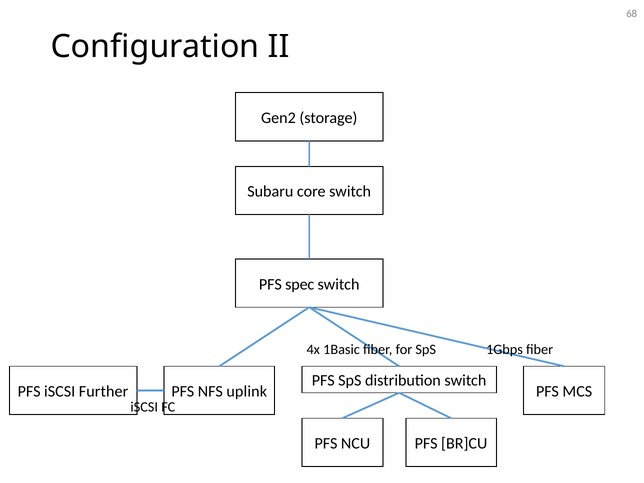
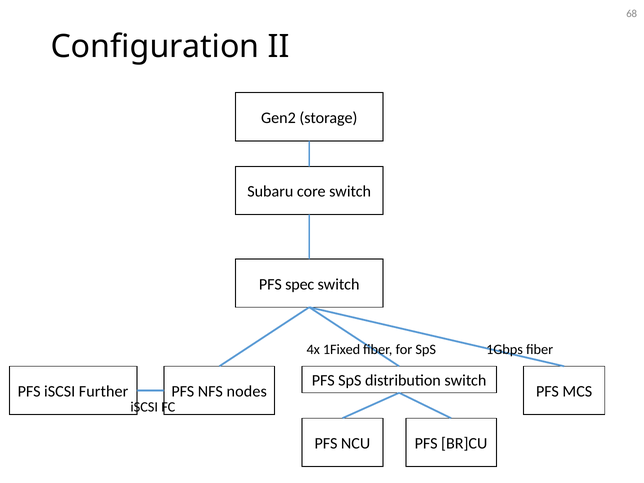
1Basic: 1Basic -> 1Fixed (342, 350)
uplink: uplink -> nodes (247, 392)
